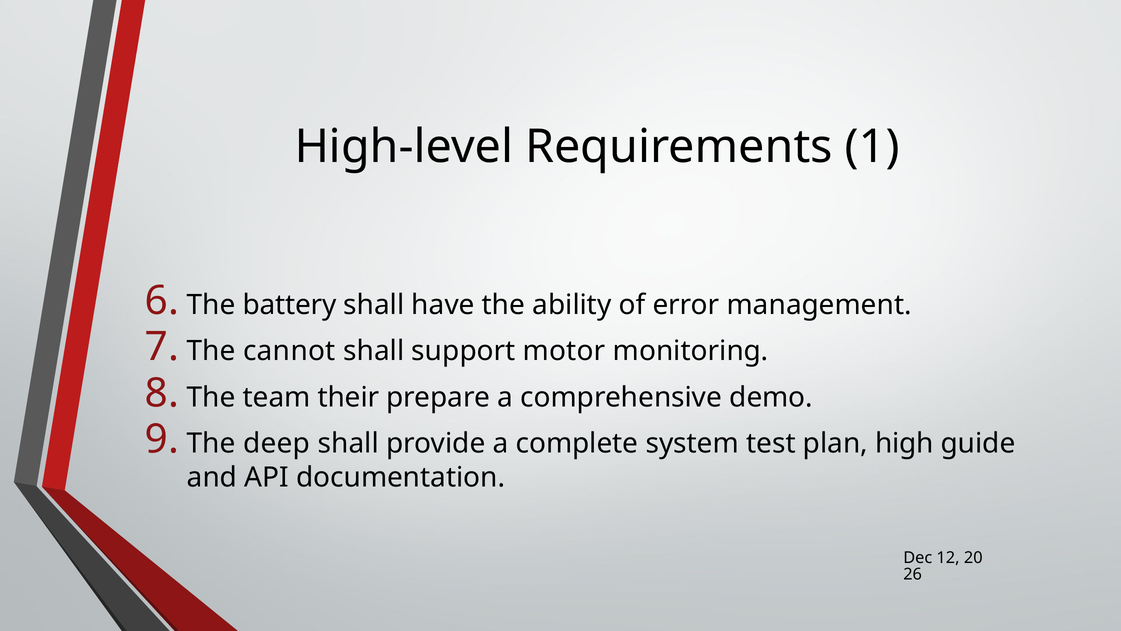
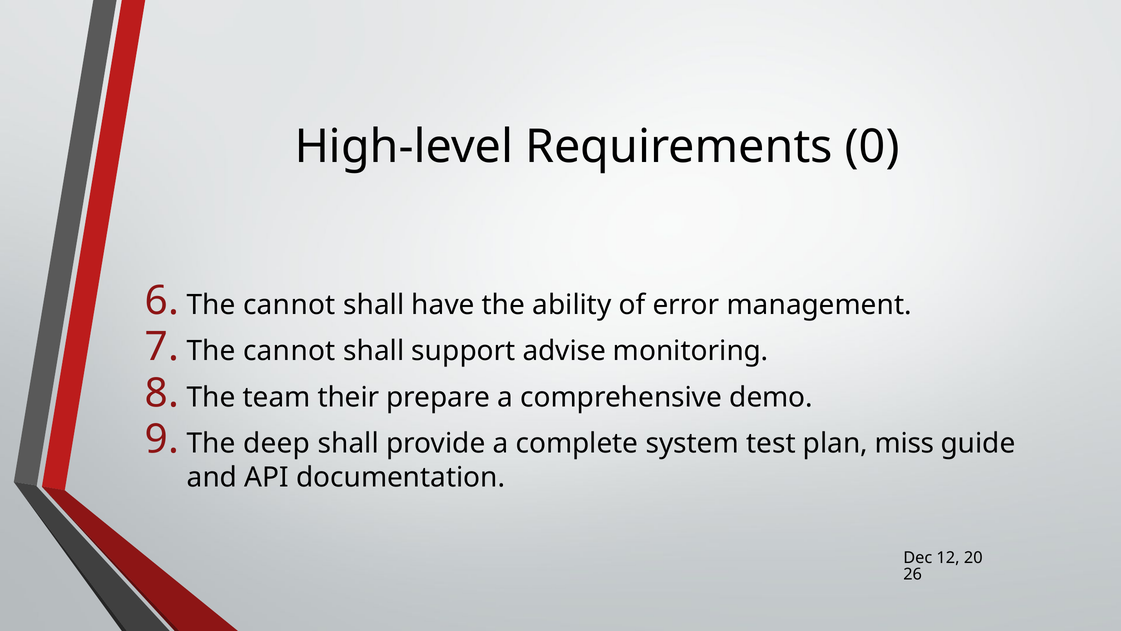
1: 1 -> 0 (872, 147)
battery: battery -> cannot (289, 305)
motor: motor -> advise (564, 351)
high: high -> miss (904, 443)
